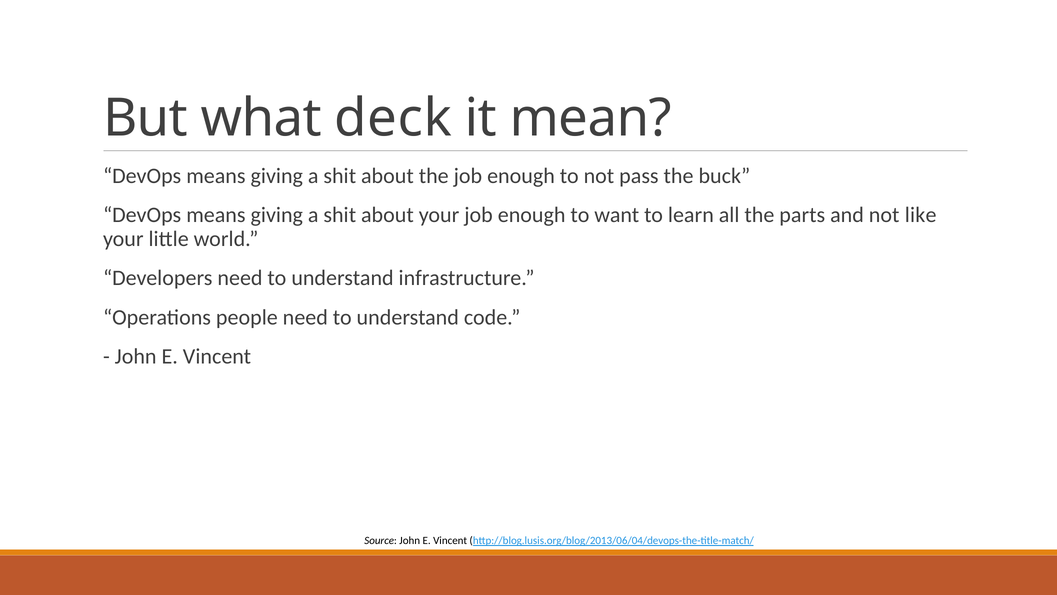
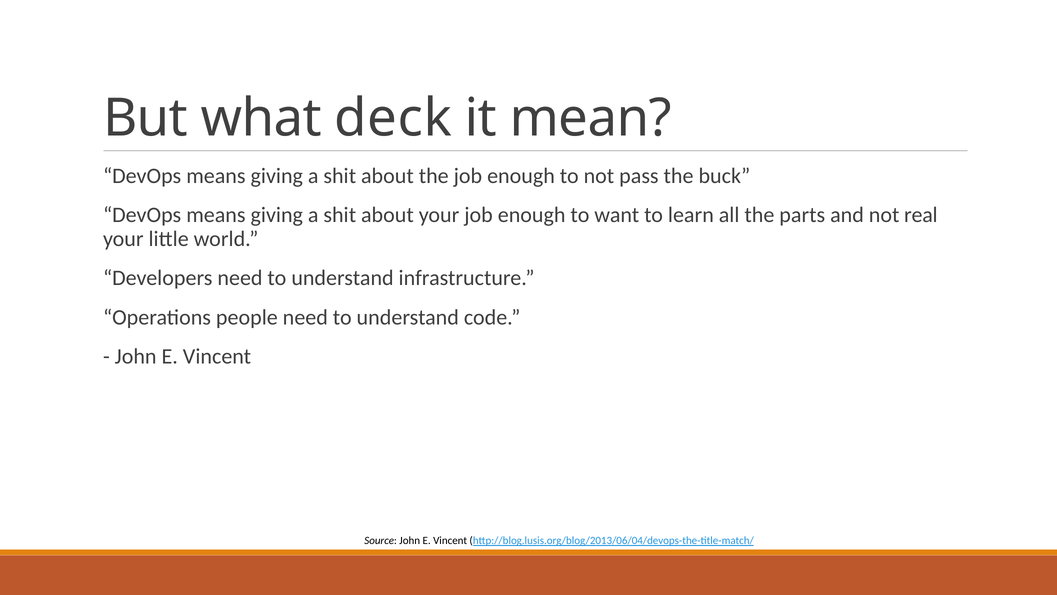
like: like -> real (921, 215)
